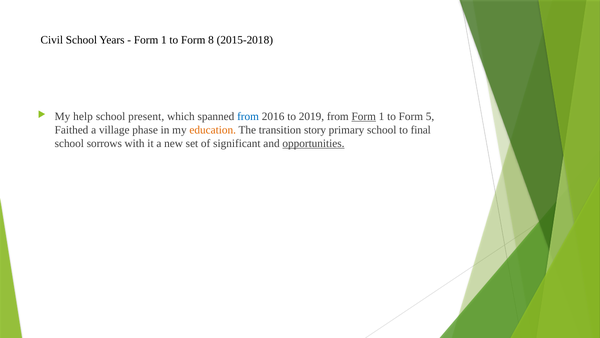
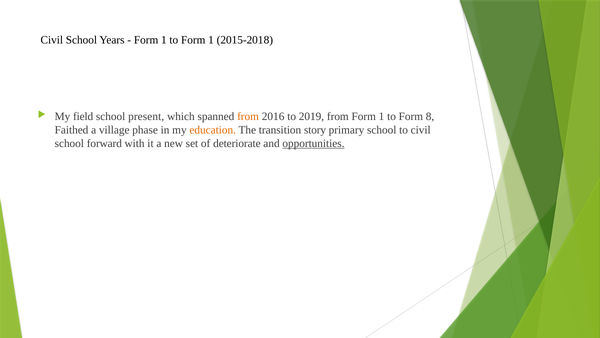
to Form 8: 8 -> 1 (211, 40)
help: help -> field (83, 116)
from colour: blue -> orange (248, 116)
Form underline: present -> none (364, 116)
5: 5 -> 8 (430, 116)
to final: final -> civil (421, 130)
sorrows: sorrows -> forward (104, 143)
significant: significant -> deteriorate (237, 143)
